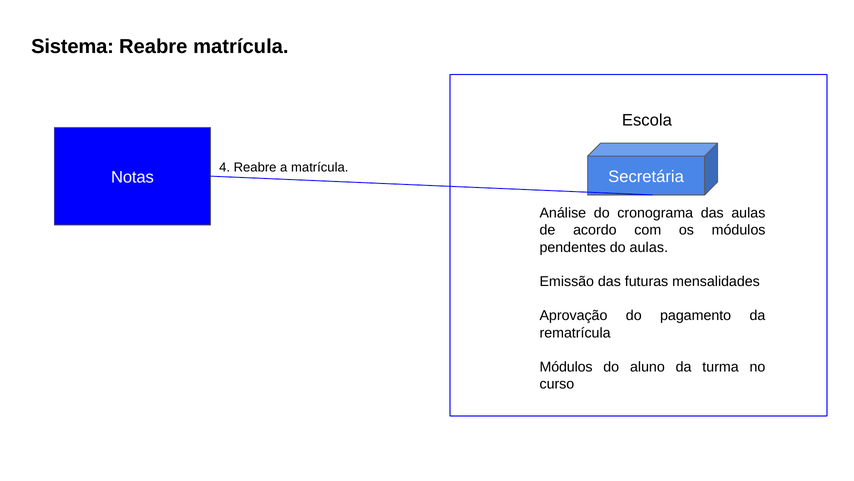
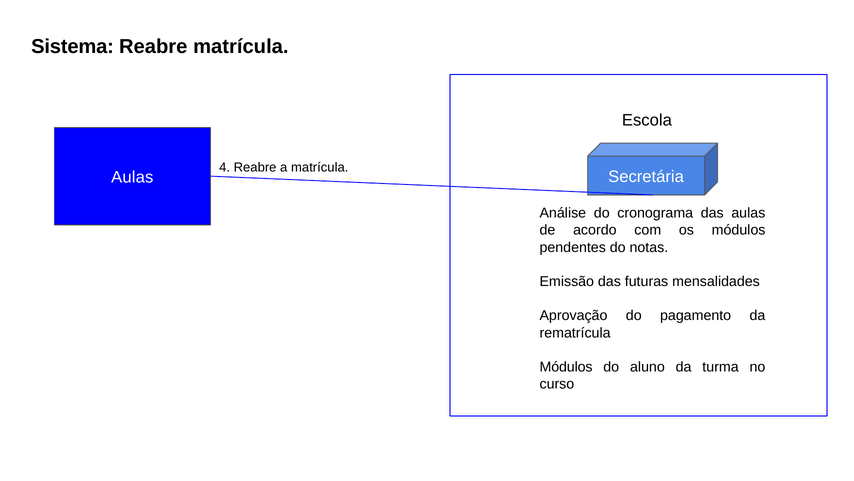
Notas: Notas -> Aulas (132, 177)
do aulas: aulas -> notas (649, 247)
